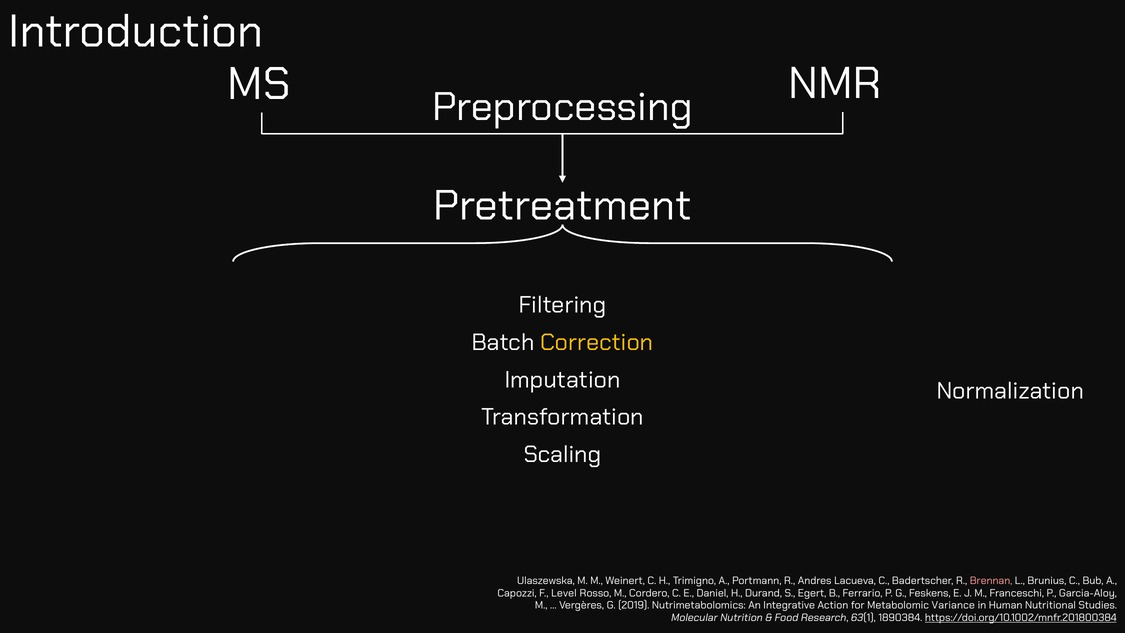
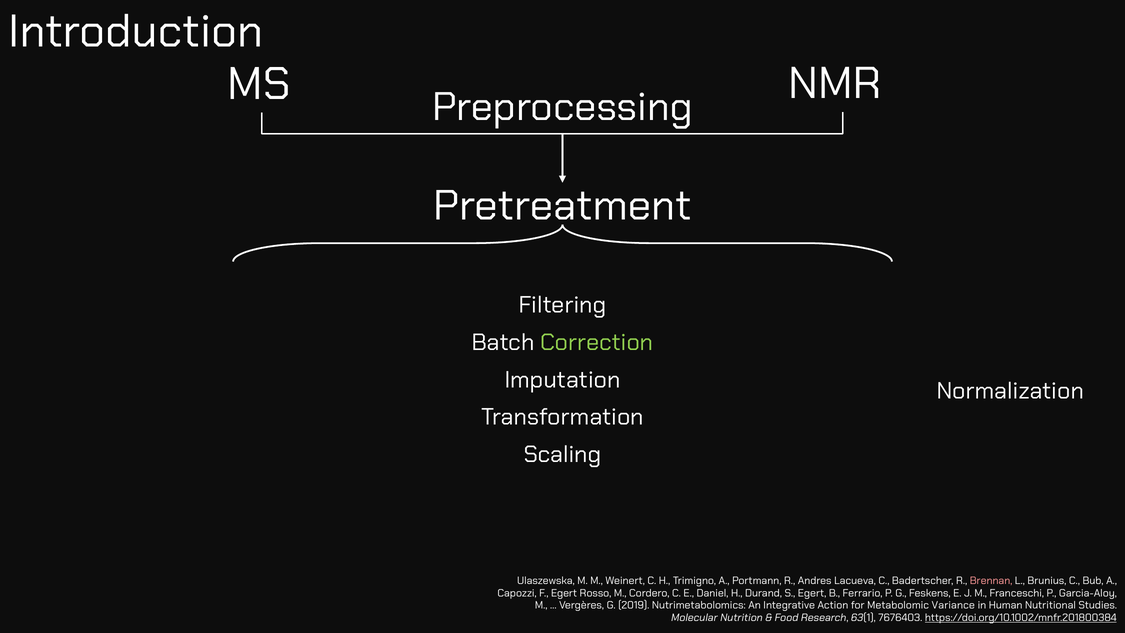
Correction colour: yellow -> light green (597, 342)
F Level: Level -> Egert (564, 593)
1890384: 1890384 -> 7676403 (900, 618)
